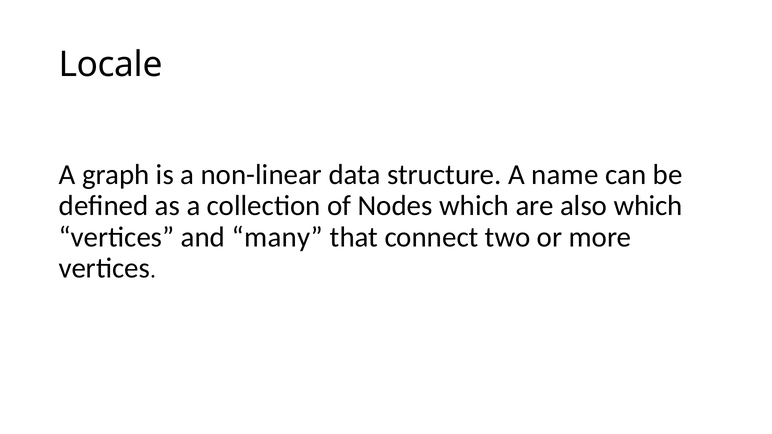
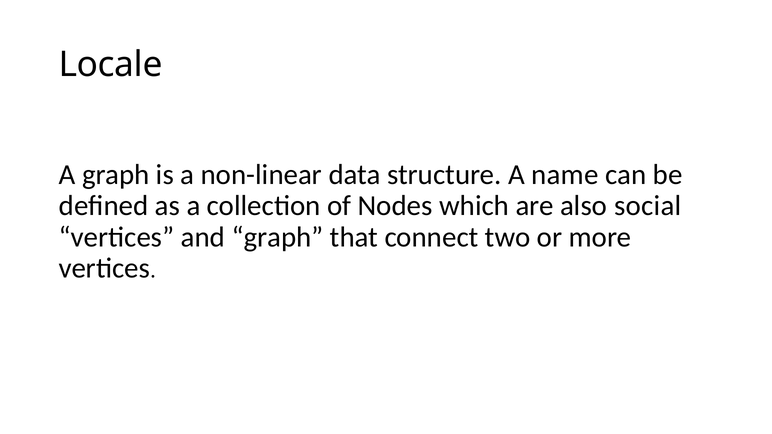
also which: which -> social (648, 206)
and many: many -> graph (277, 237)
